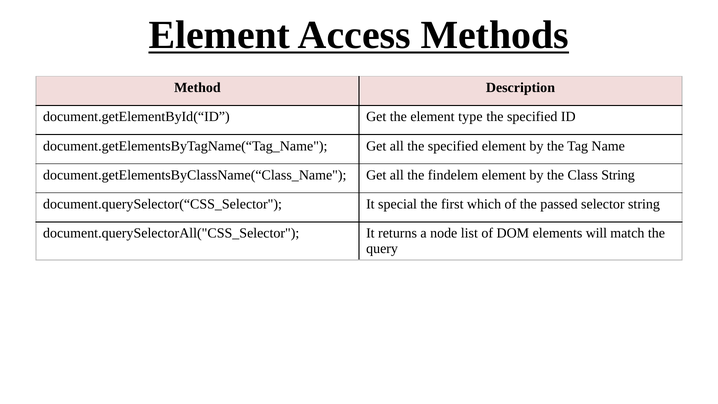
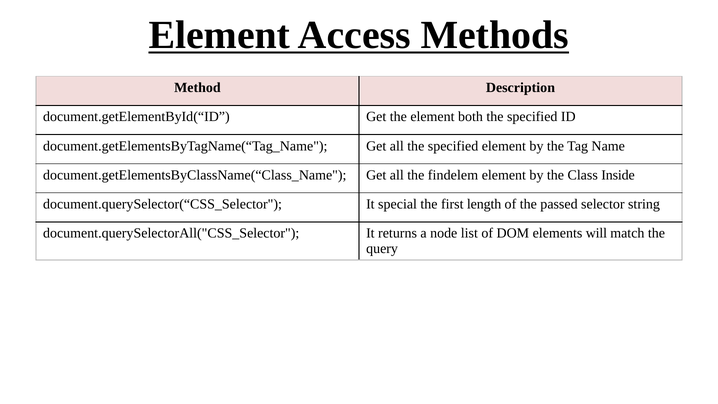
type: type -> both (470, 117)
Class String: String -> Inside (618, 175)
which: which -> length (484, 204)
